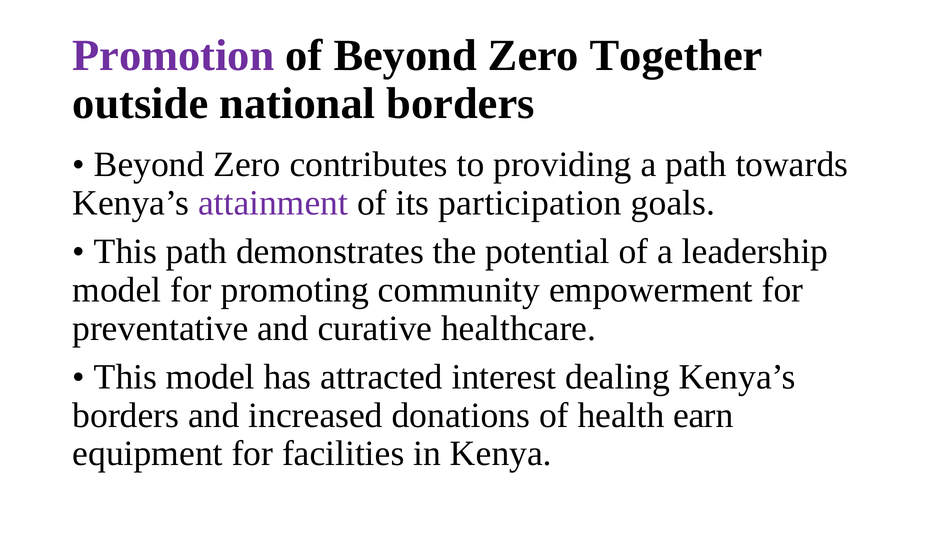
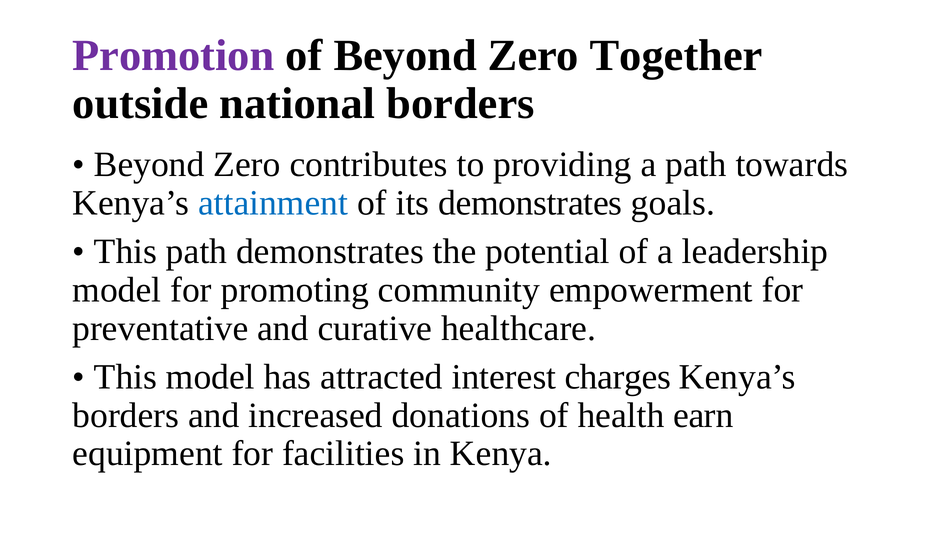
attainment colour: purple -> blue (273, 203)
its participation: participation -> demonstrates (530, 203)
dealing: dealing -> charges (618, 377)
